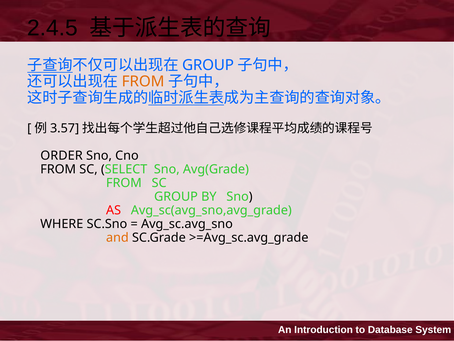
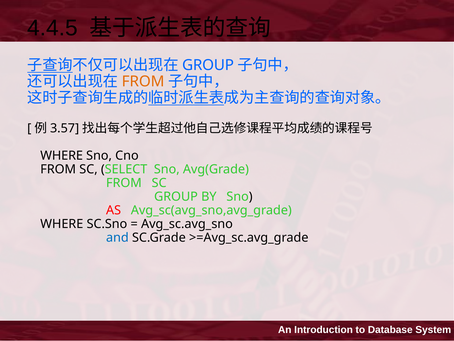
2.4.5: 2.4.5 -> 4.4.5 (52, 28)
ORDER: ORDER -> WHERE (62, 155)
and colour: orange -> blue (117, 237)
